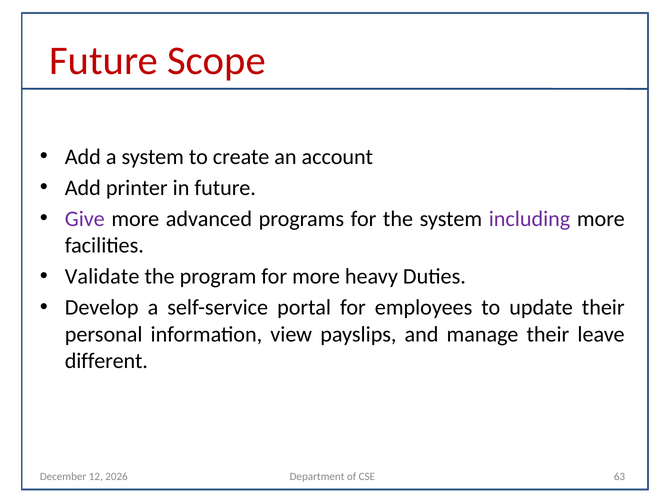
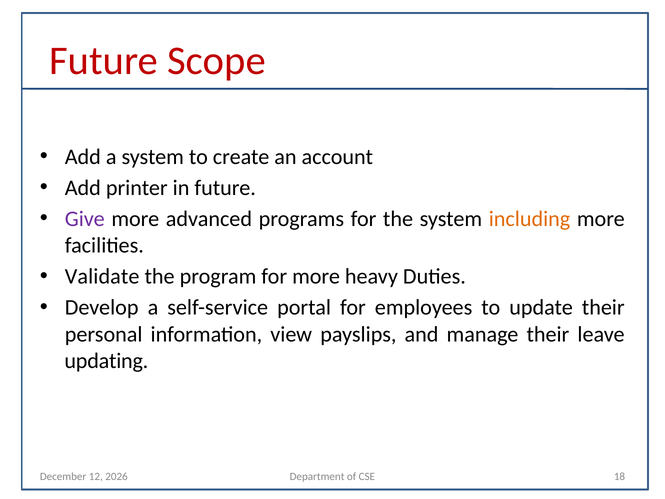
including colour: purple -> orange (530, 219)
different: different -> updating (106, 361)
63: 63 -> 18 (619, 476)
